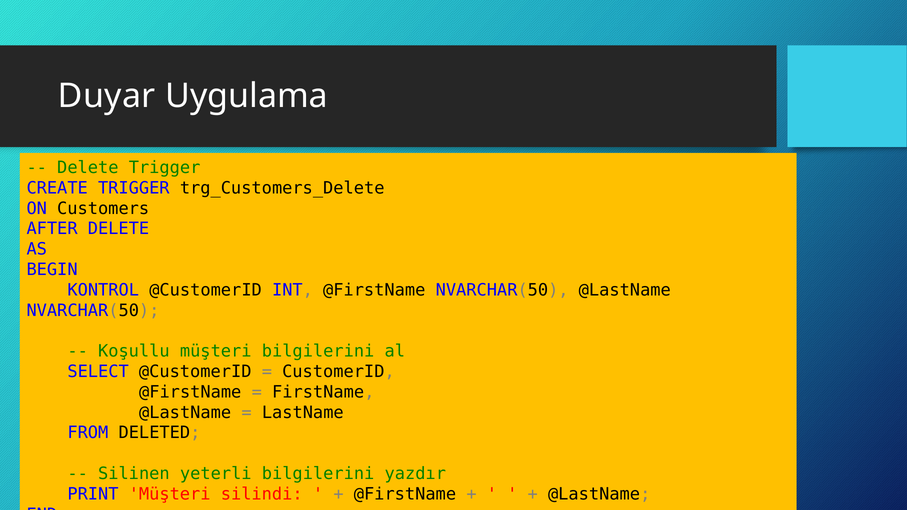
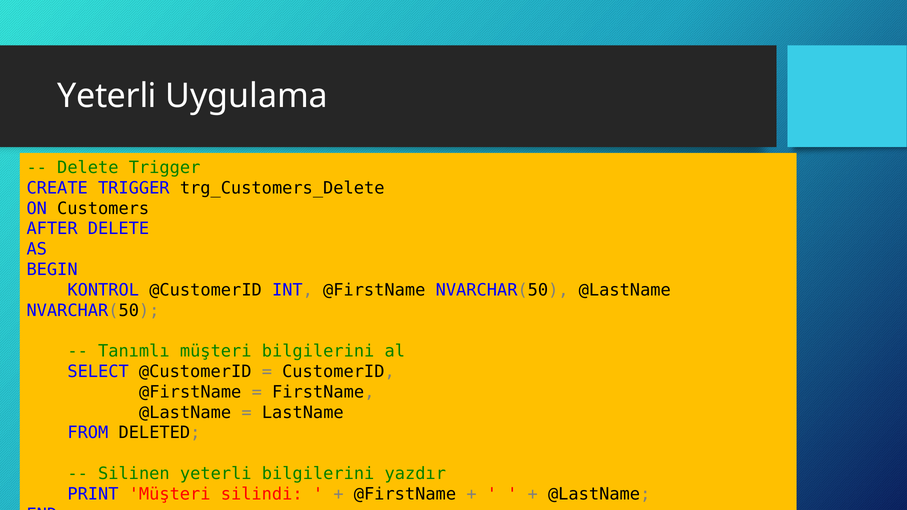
Duyar: Duyar -> Yeterli (107, 96)
Koşullu: Koşullu -> Tanımlı (134, 351)
